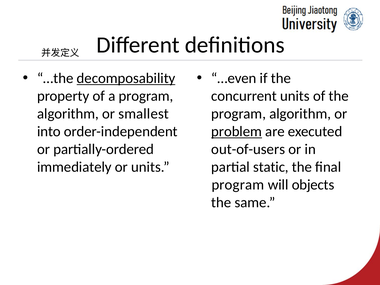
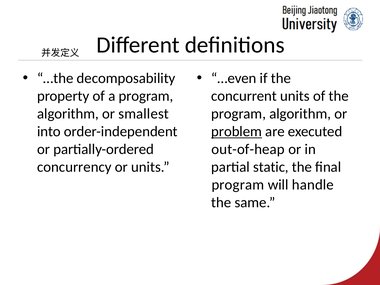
decomposability underline: present -> none (126, 78)
out-of-users: out-of-users -> out-of-heap (248, 149)
immediately: immediately -> concurrency (74, 167)
objects: objects -> handle (313, 185)
